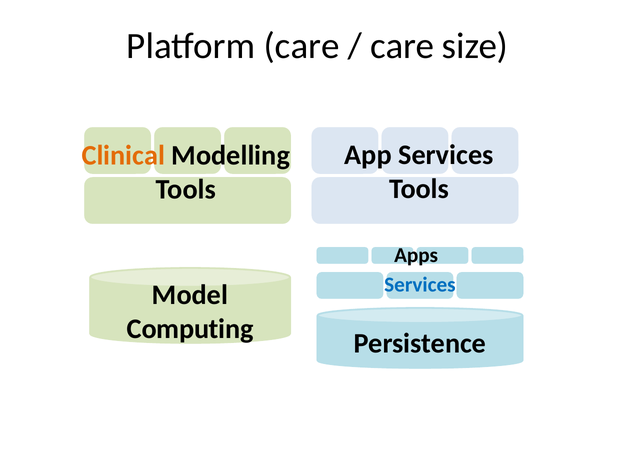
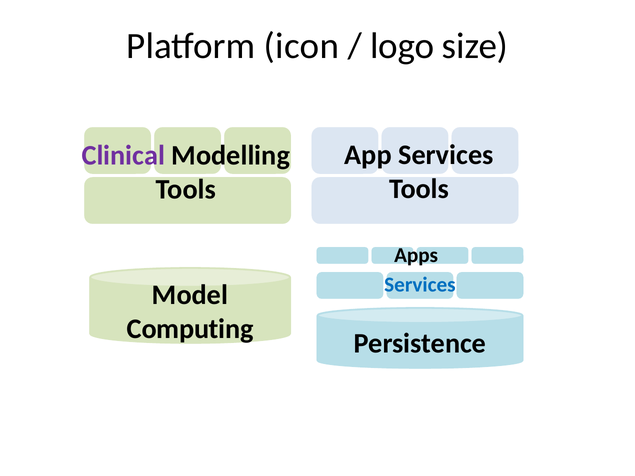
Platform care: care -> icon (301, 46)
care: care -> logo (402, 46)
Clinical colour: orange -> purple (123, 155)
